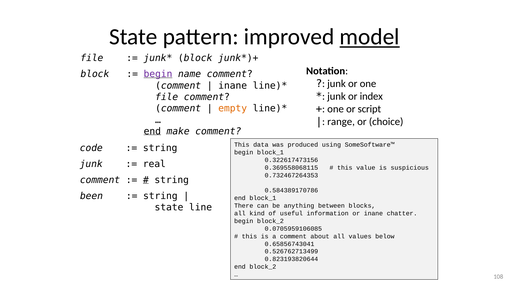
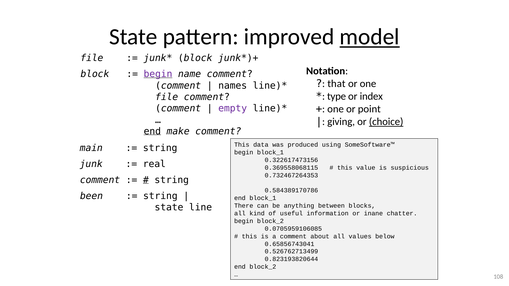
junk: junk -> that (336, 84)
inane: inane -> names (233, 86)
junk: junk -> type (337, 96)
empty colour: orange -> purple (233, 109)
script: script -> point (369, 109)
range: range -> giving (341, 122)
choice underline: none -> present (386, 122)
code: code -> main (91, 148)
